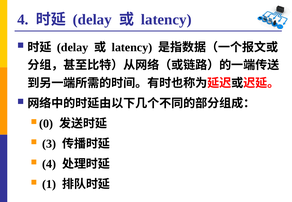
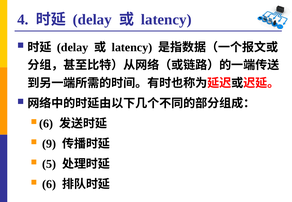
0: 0 -> 6 (46, 124)
3: 3 -> 9 (49, 144)
4: 4 -> 5 (49, 164)
1: 1 -> 6 (49, 184)
